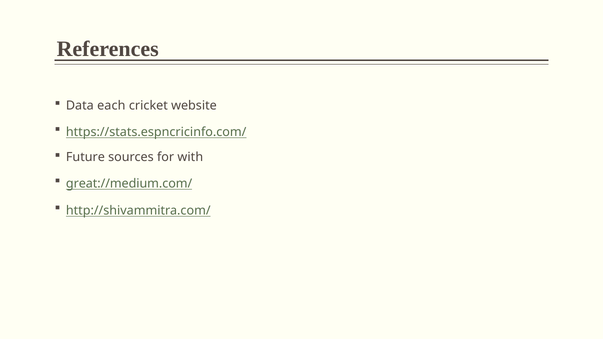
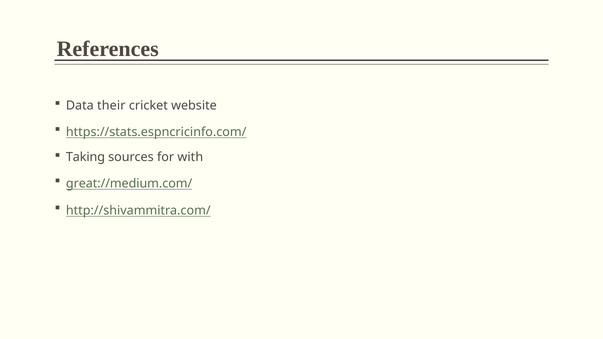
each: each -> their (111, 106)
Future: Future -> Taking (85, 157)
